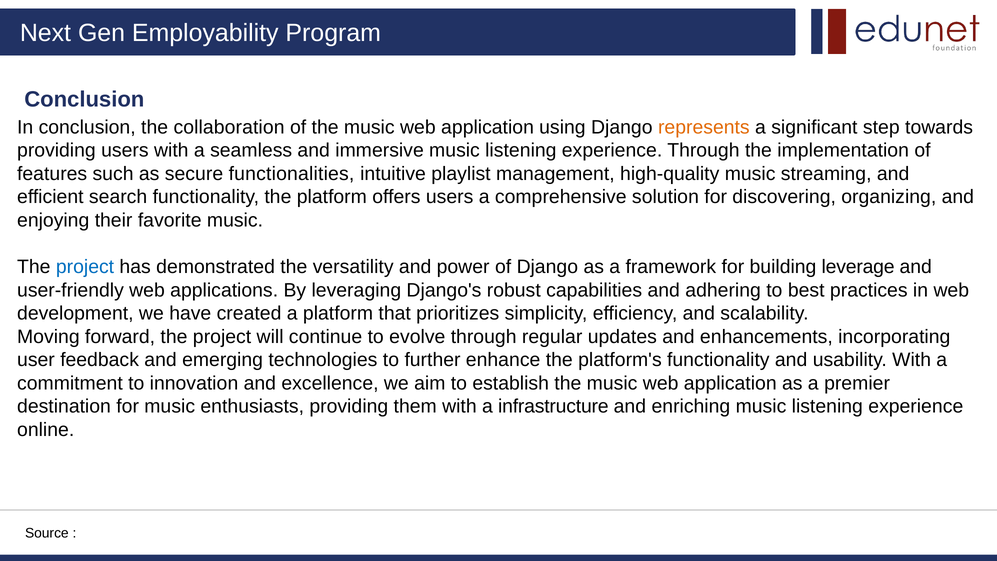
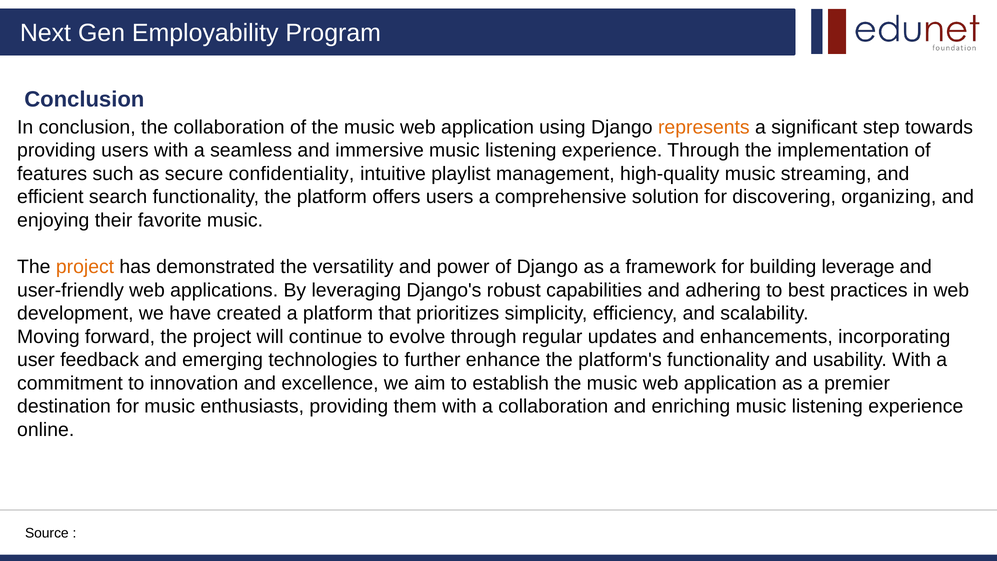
functionalities: functionalities -> confidentiality (292, 174)
project colour: blue -> orange (85, 267)
a infrastructure: infrastructure -> collaboration (553, 406)
